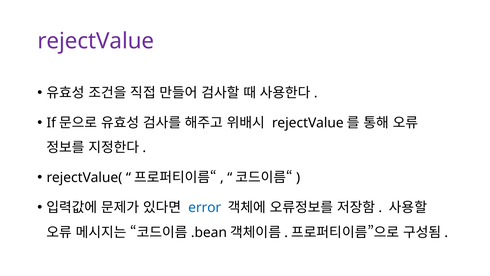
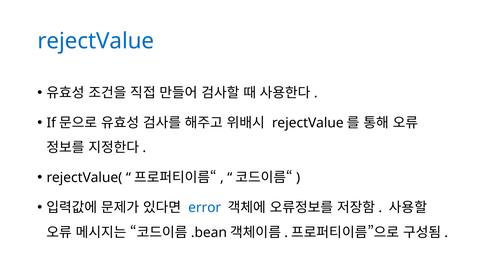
rejectValue colour: purple -> blue (96, 41)
